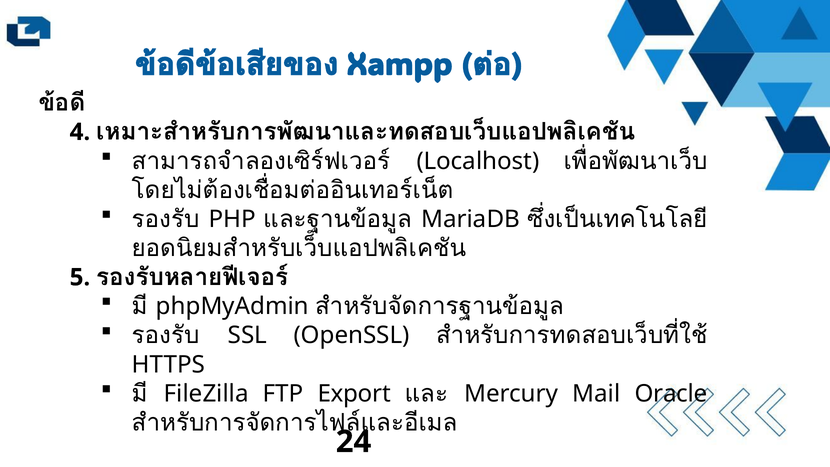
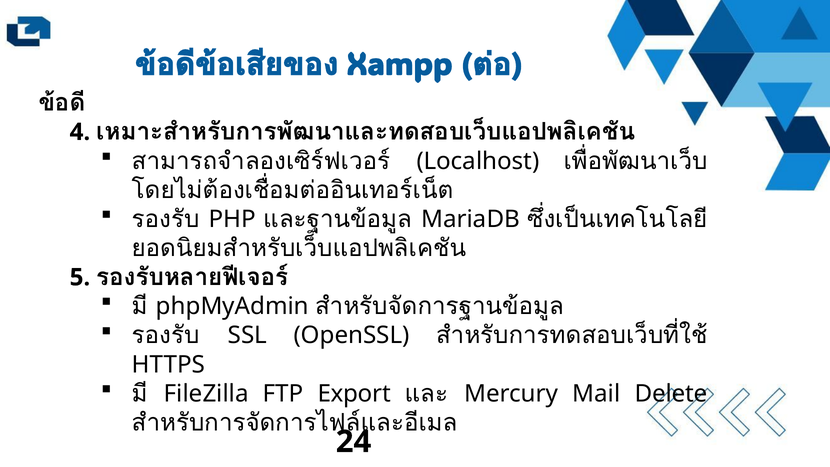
Oracle: Oracle -> Delete (671, 394)
